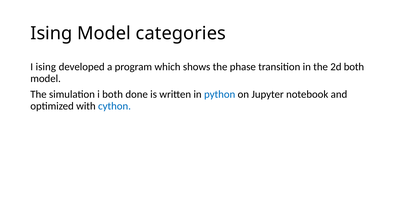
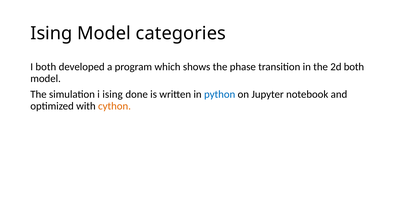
I ising: ising -> both (46, 67)
i both: both -> ising (113, 94)
cython colour: blue -> orange (115, 106)
